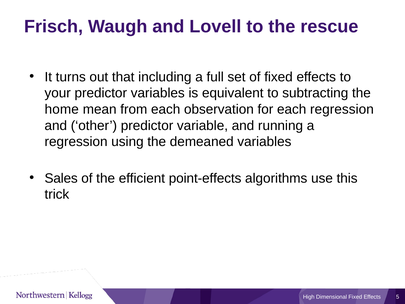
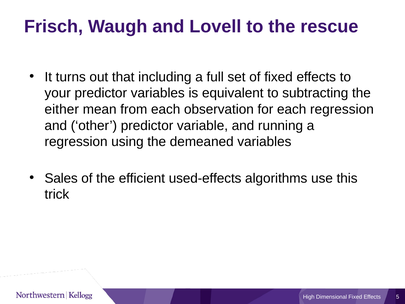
home: home -> either (62, 109)
point-effects: point-effects -> used-effects (205, 178)
